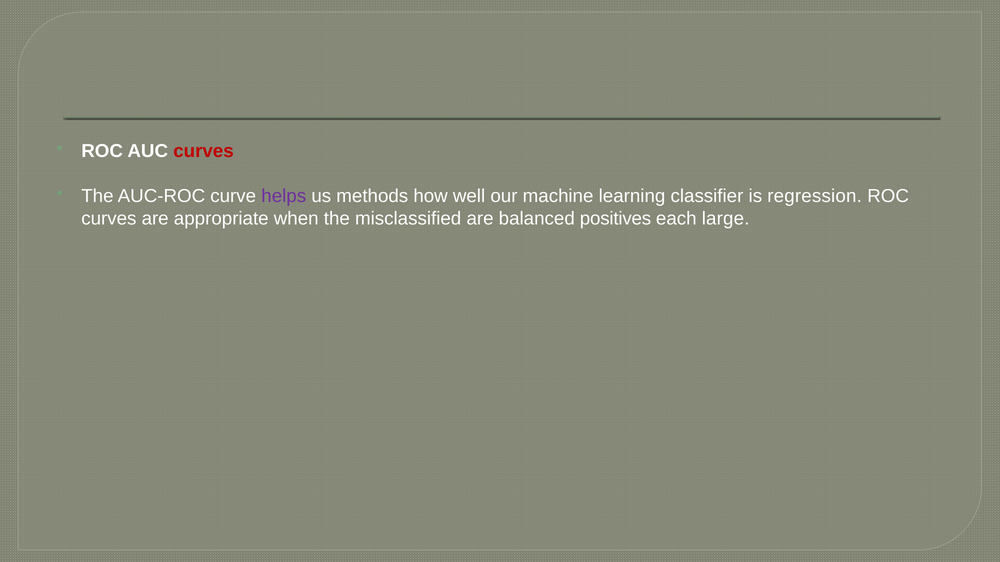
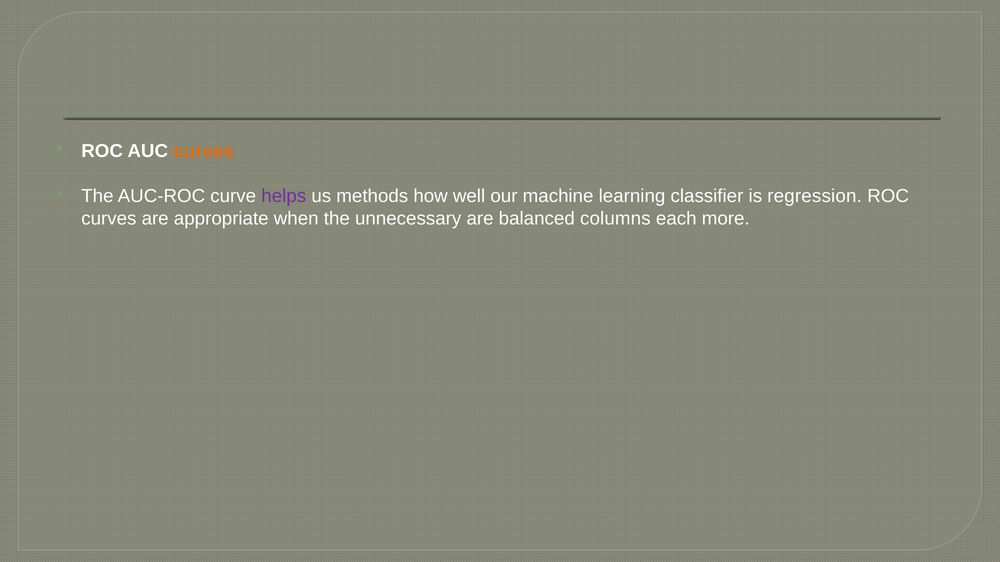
curves colour: red -> orange (203, 151)
misclassified: misclassified -> unnecessary (408, 219)
positives: positives -> columns (615, 219)
large: large -> more (726, 219)
